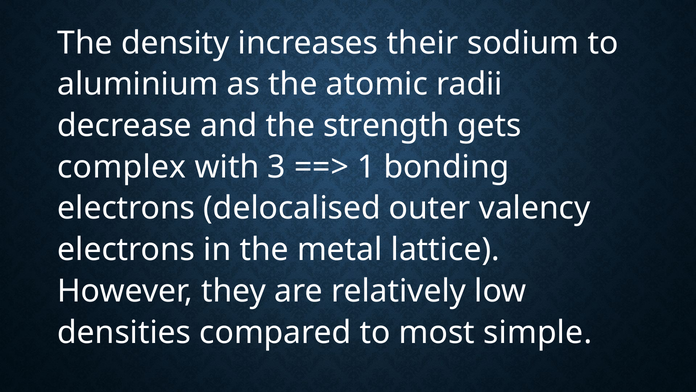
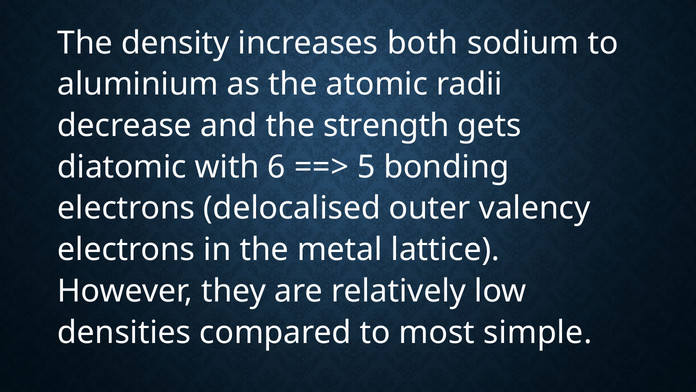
their: their -> both (423, 43)
complex: complex -> diatomic (122, 167)
3: 3 -> 6 (277, 167)
1: 1 -> 5 (366, 167)
